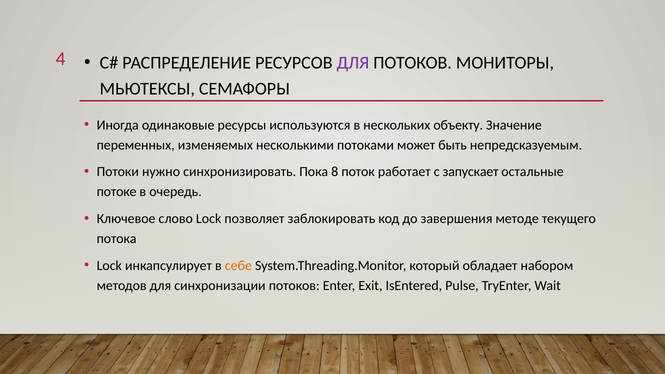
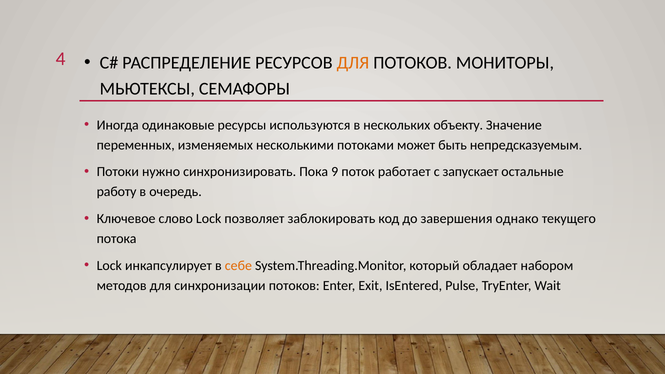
ДЛЯ colour: purple -> orange (353, 63)
8: 8 -> 9 (335, 172)
потоке: потоке -> работу (117, 192)
методе: методе -> однако (517, 219)
